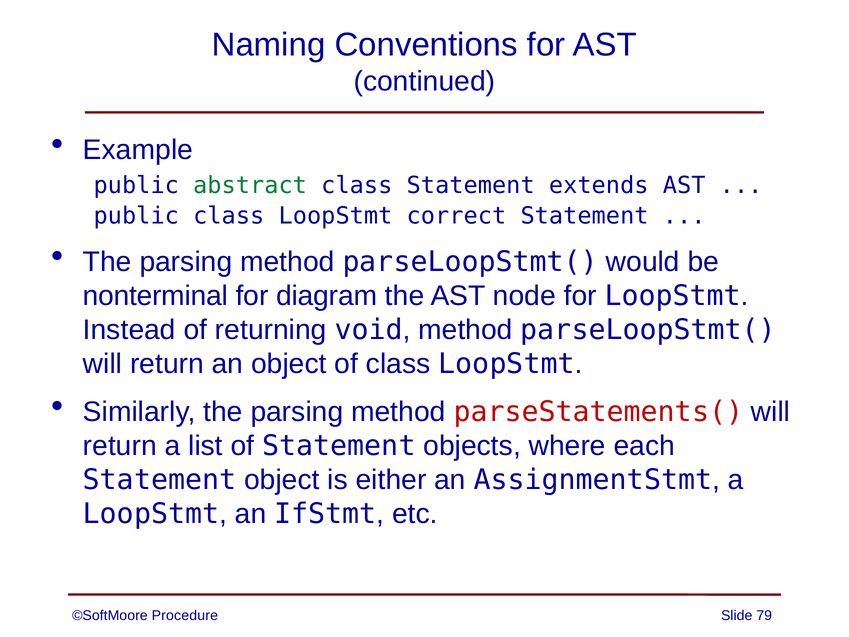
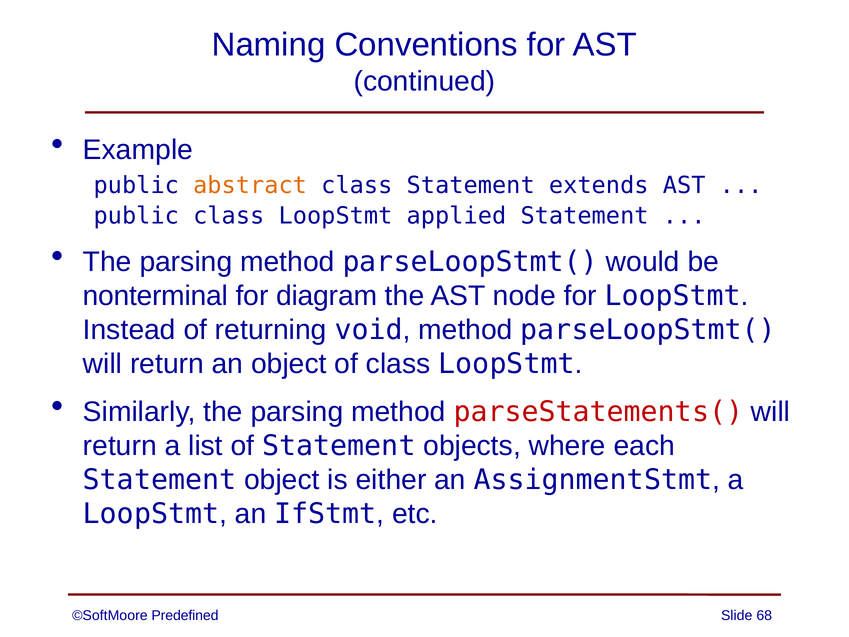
abstract colour: green -> orange (250, 185)
correct: correct -> applied (456, 216)
Procedure: Procedure -> Predefined (185, 615)
79: 79 -> 68 (764, 615)
